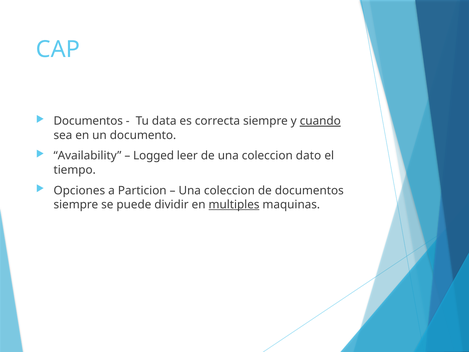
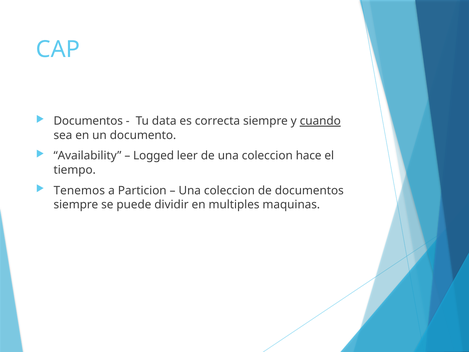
dato: dato -> hace (309, 156)
Opciones: Opciones -> Tenemos (79, 190)
multiples underline: present -> none (234, 204)
